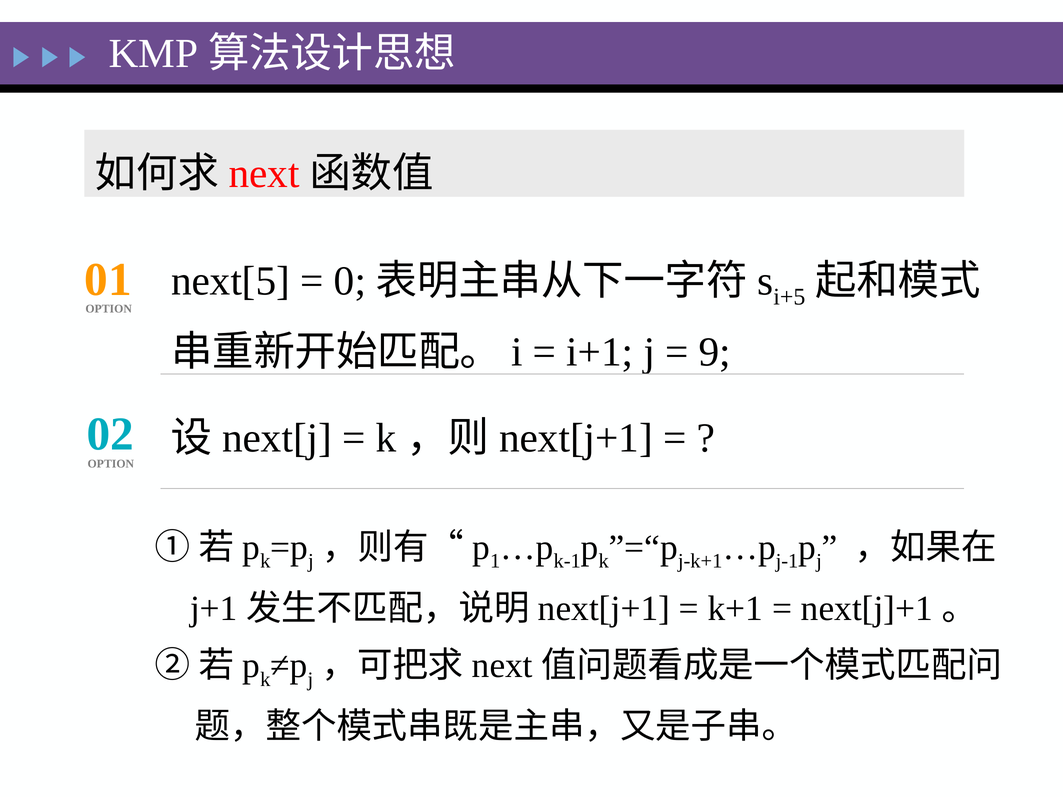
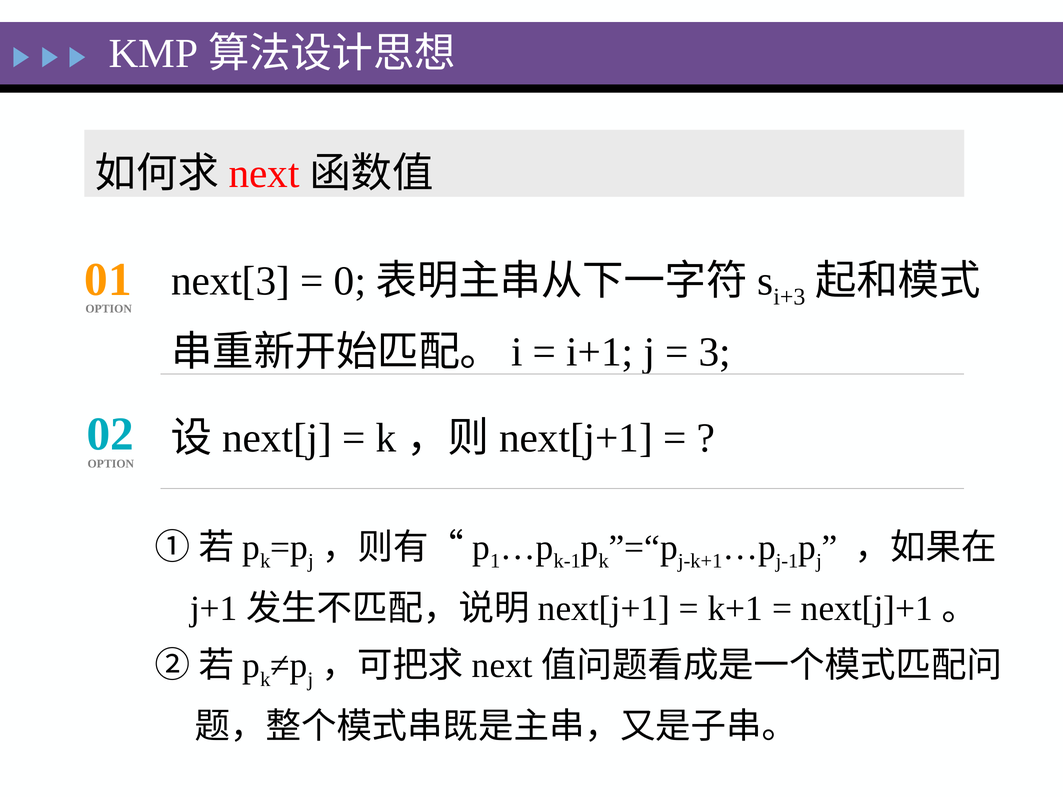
next[5: next[5 -> next[3 (231, 281)
i+5: i+5 -> i+3 (789, 297)
9: 9 -> 3 (715, 352)
